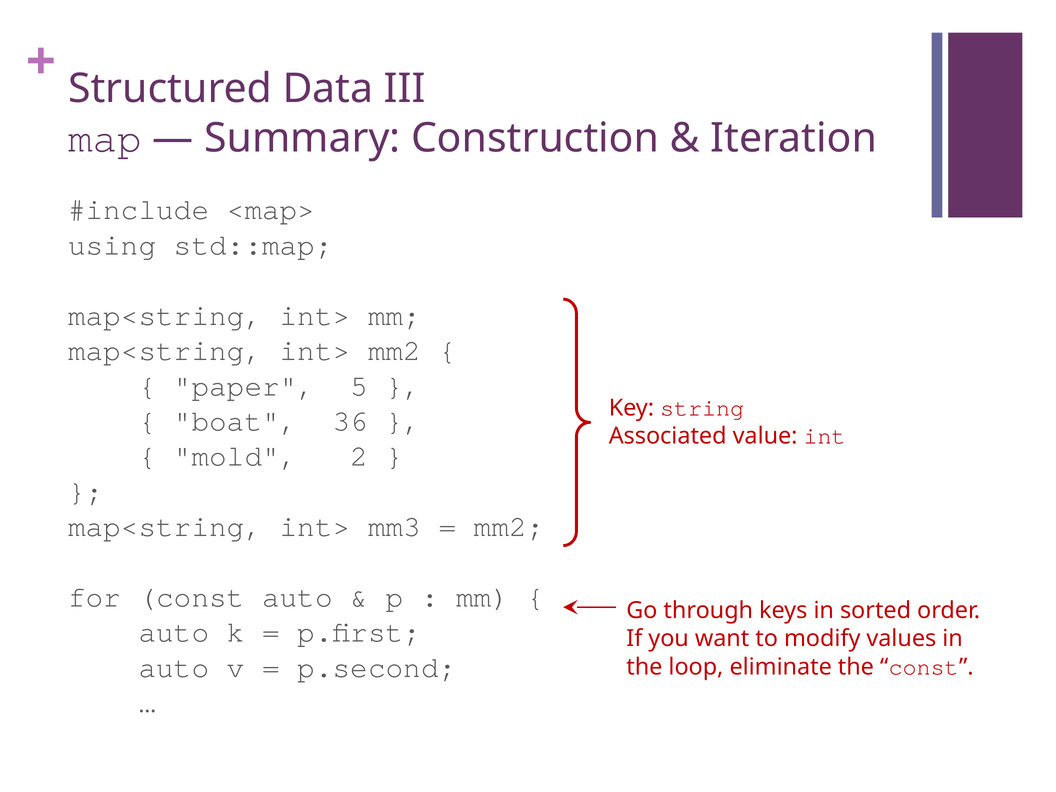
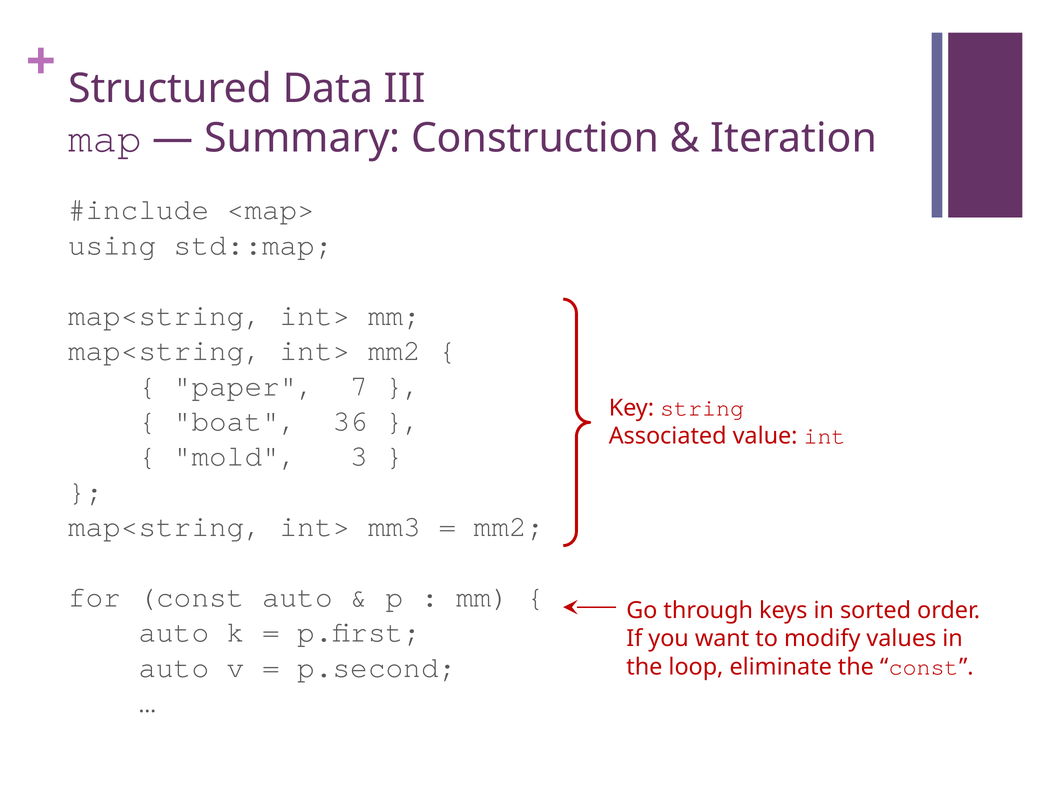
5: 5 -> 7 (359, 386)
2: 2 -> 3 (359, 456)
